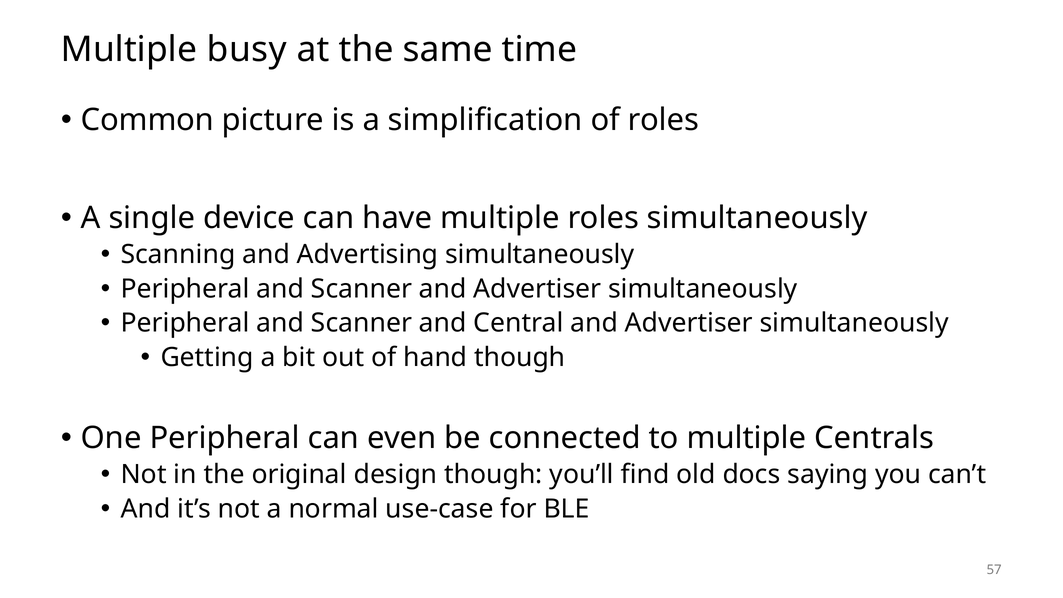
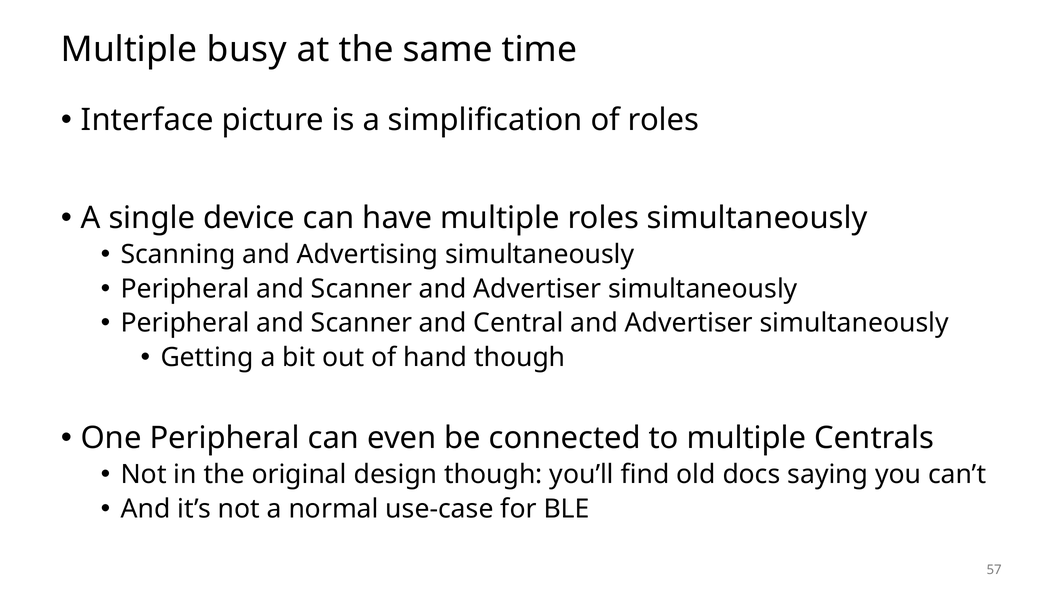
Common: Common -> Interface (147, 120)
